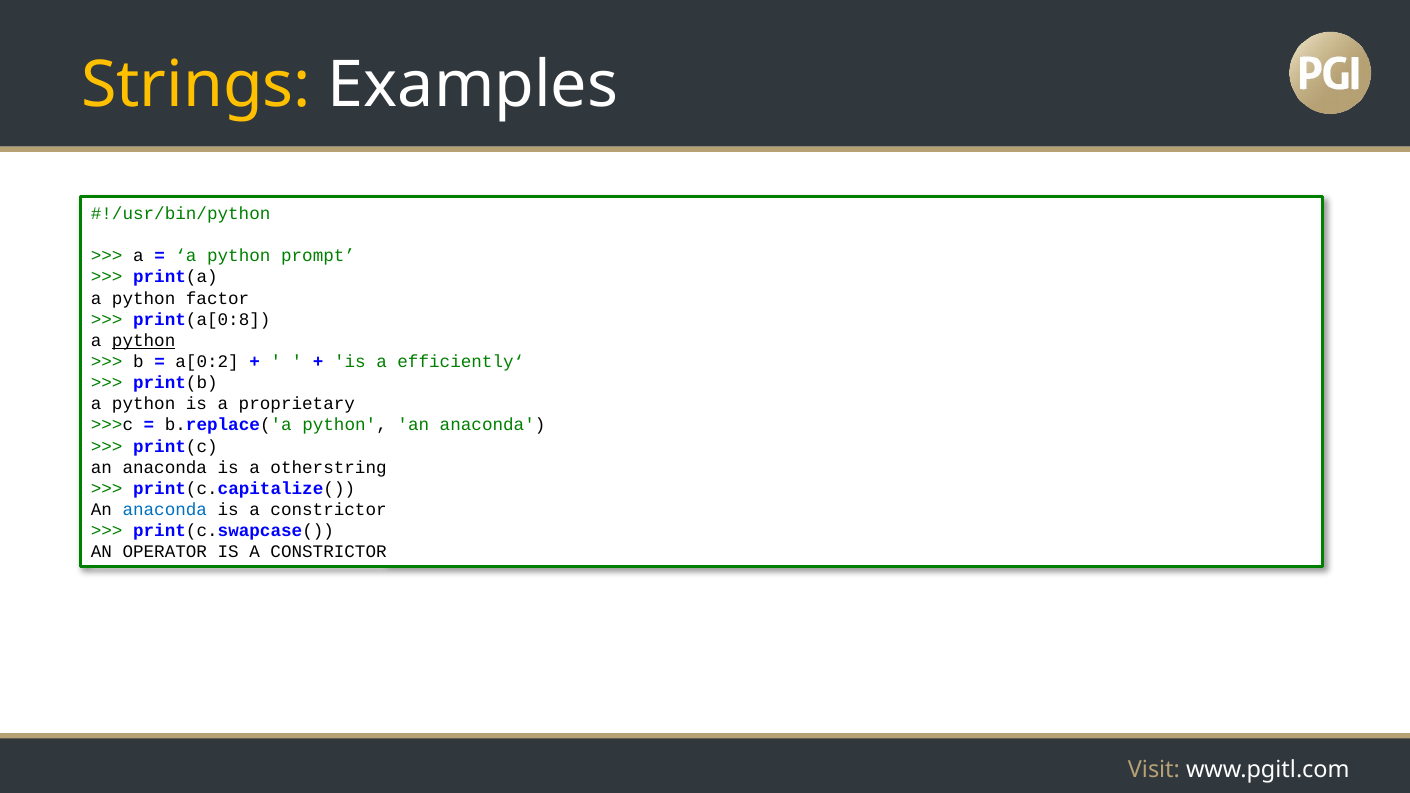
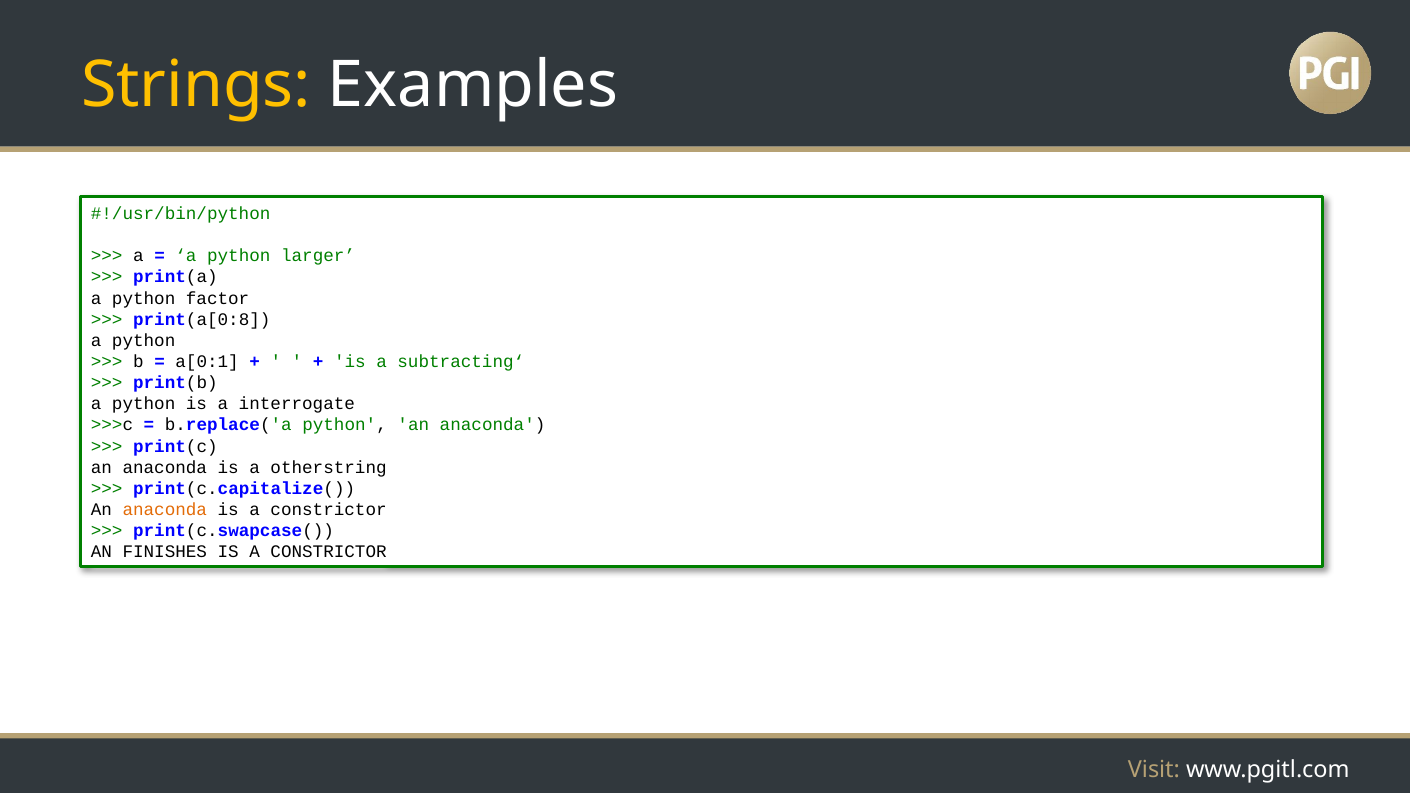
prompt: prompt -> larger (318, 256)
python underline: present -> none (144, 341)
a[0:2: a[0:2 -> a[0:1 (207, 362)
efficiently‘: efficiently‘ -> subtracting‘ (461, 362)
proprietary: proprietary -> interrogate (297, 404)
anaconda colour: blue -> orange (165, 510)
OPERATOR: OPERATOR -> FINISHES (165, 552)
